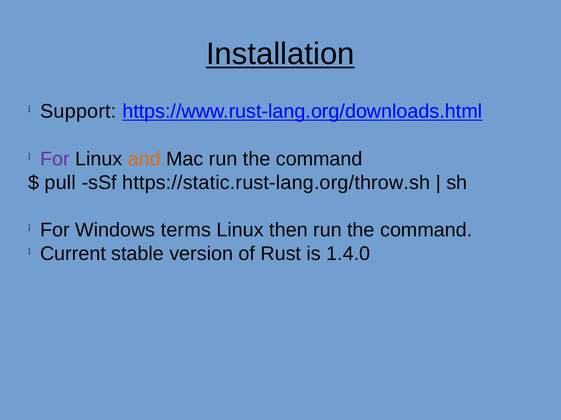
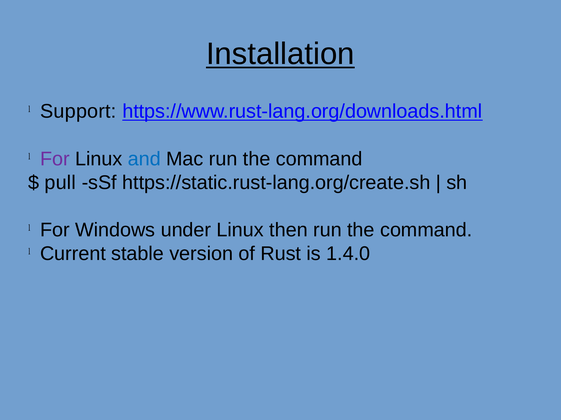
and colour: orange -> blue (144, 159)
https://static.rust-lang.org/throw.sh: https://static.rust-lang.org/throw.sh -> https://static.rust-lang.org/create.sh (276, 183)
terms: terms -> under (186, 230)
